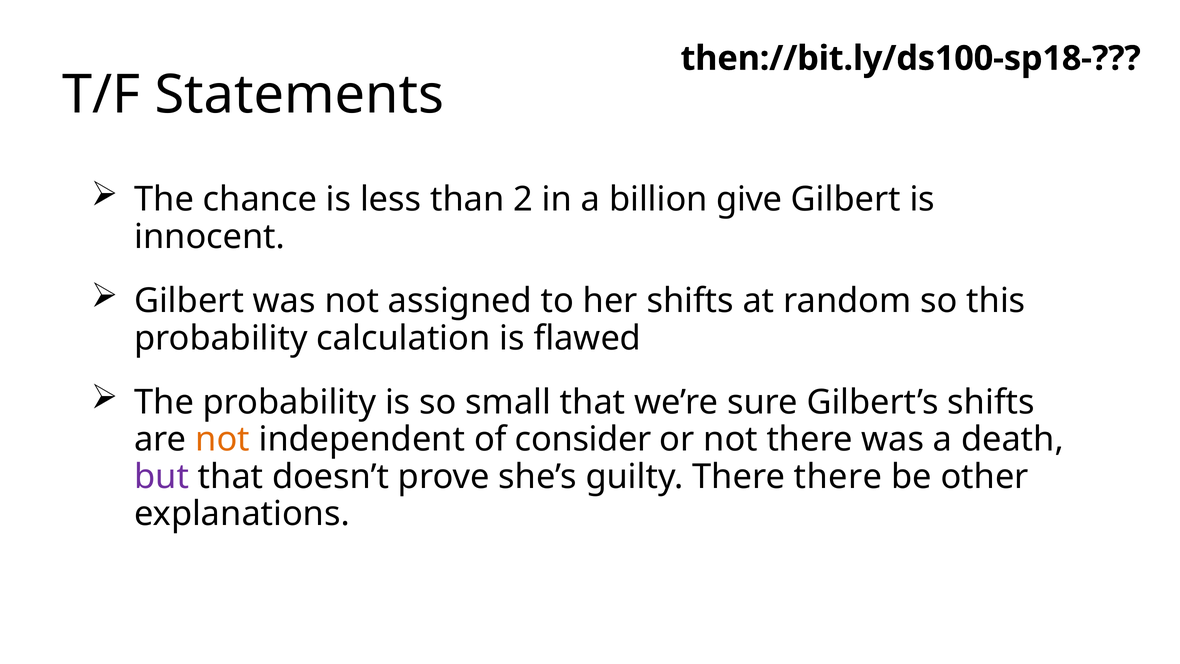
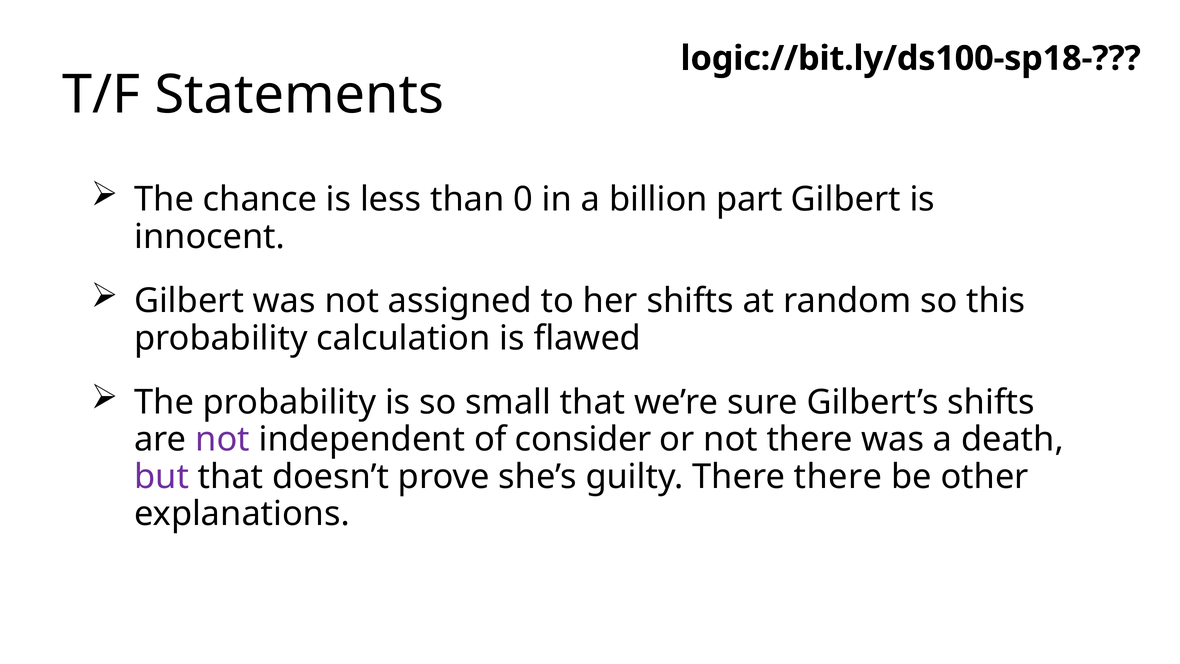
then://bit.ly/ds100-sp18-: then://bit.ly/ds100-sp18- -> logic://bit.ly/ds100-sp18- (911, 58)
2: 2 -> 0 (523, 200)
give: give -> part (749, 200)
not colour: orange -> purple (223, 439)
